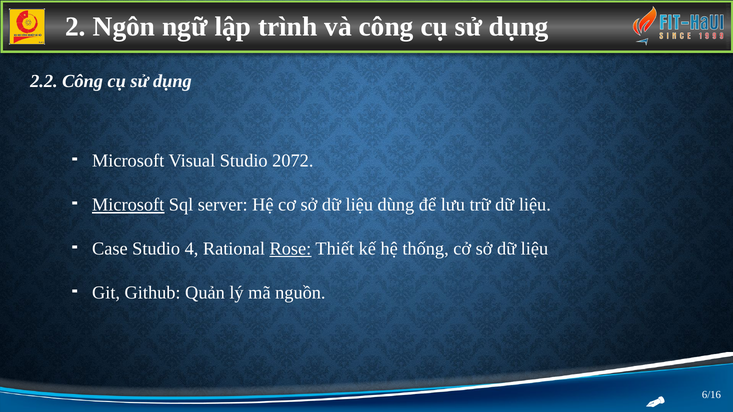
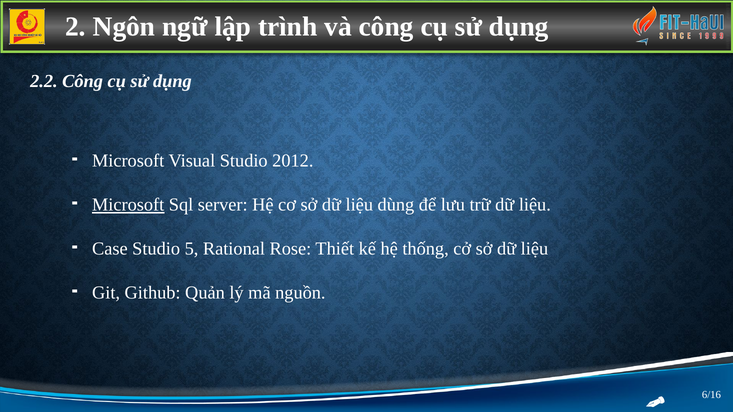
2072: 2072 -> 2012 (293, 161)
4: 4 -> 5 (192, 249)
Rose underline: present -> none (290, 249)
